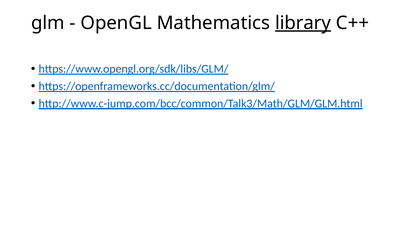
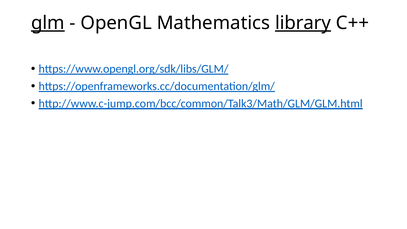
glm underline: none -> present (48, 23)
